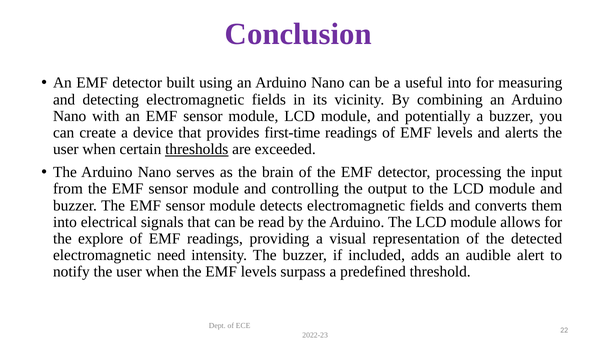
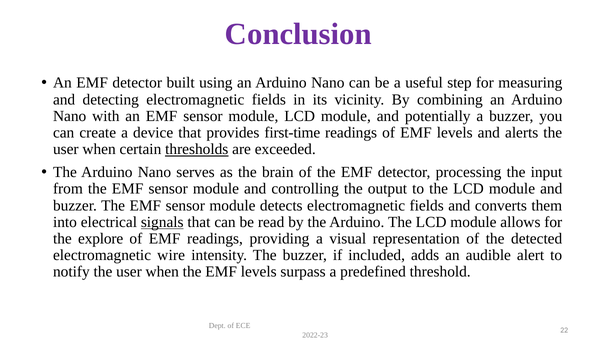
useful into: into -> step (459, 83)
signals underline: none -> present (162, 222)
need: need -> wire (171, 255)
